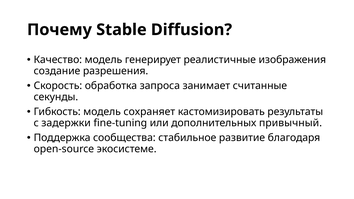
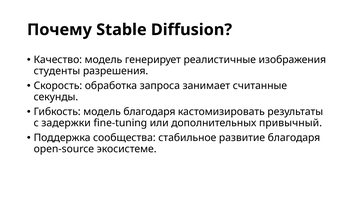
создание: создание -> студенты (57, 71)
модель сохраняет: сохраняет -> благодаря (149, 112)
